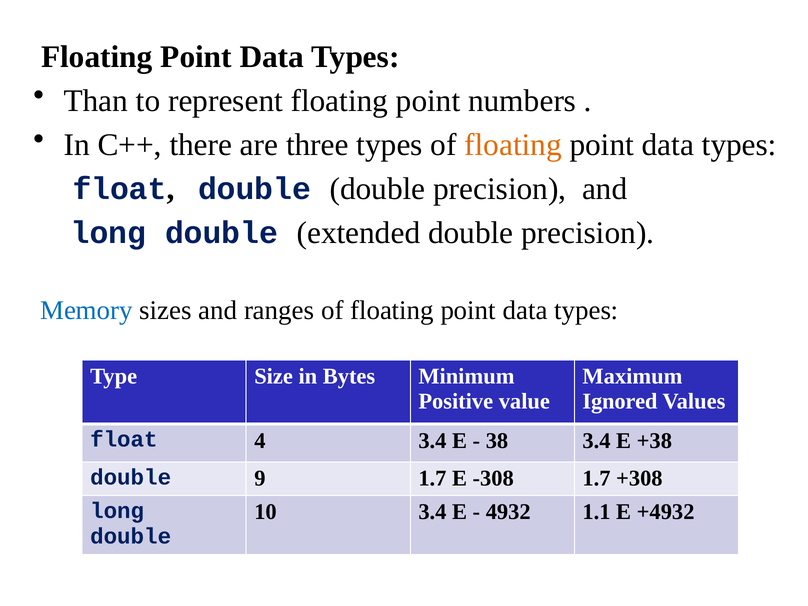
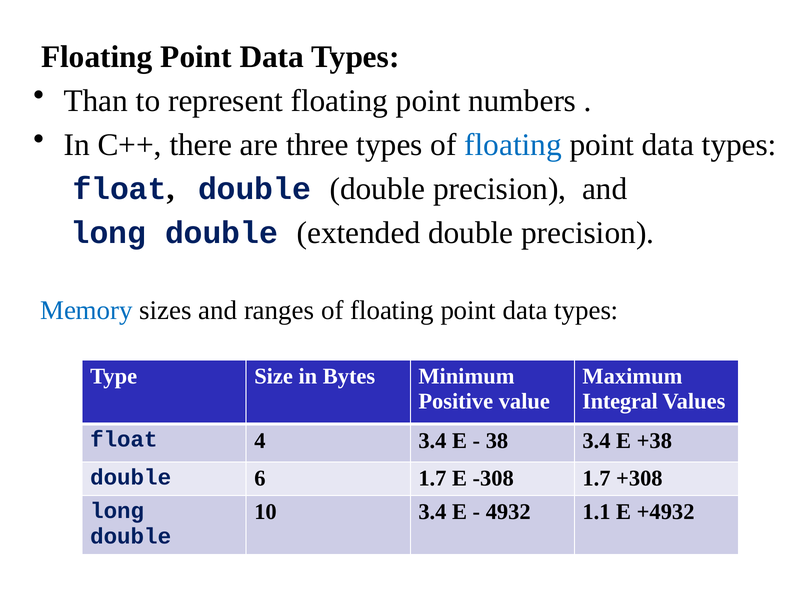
floating colour: orange -> blue (513, 145)
Ignored: Ignored -> Integral (620, 401)
9: 9 -> 6 (260, 479)
